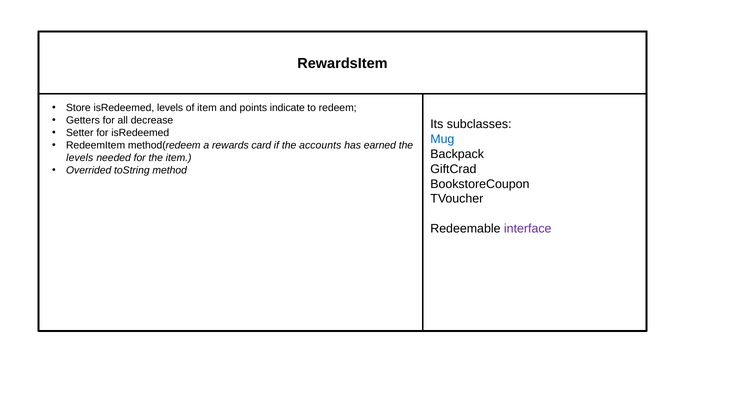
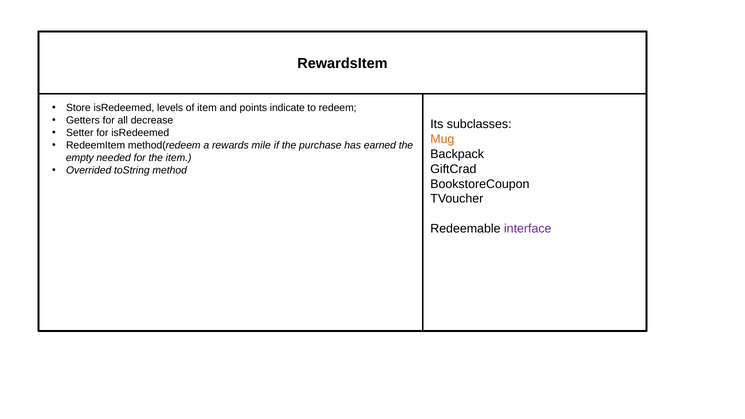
Mug colour: blue -> orange (442, 139)
card: card -> mile (261, 145)
accounts: accounts -> purchase (320, 145)
levels: levels -> empty (80, 158)
